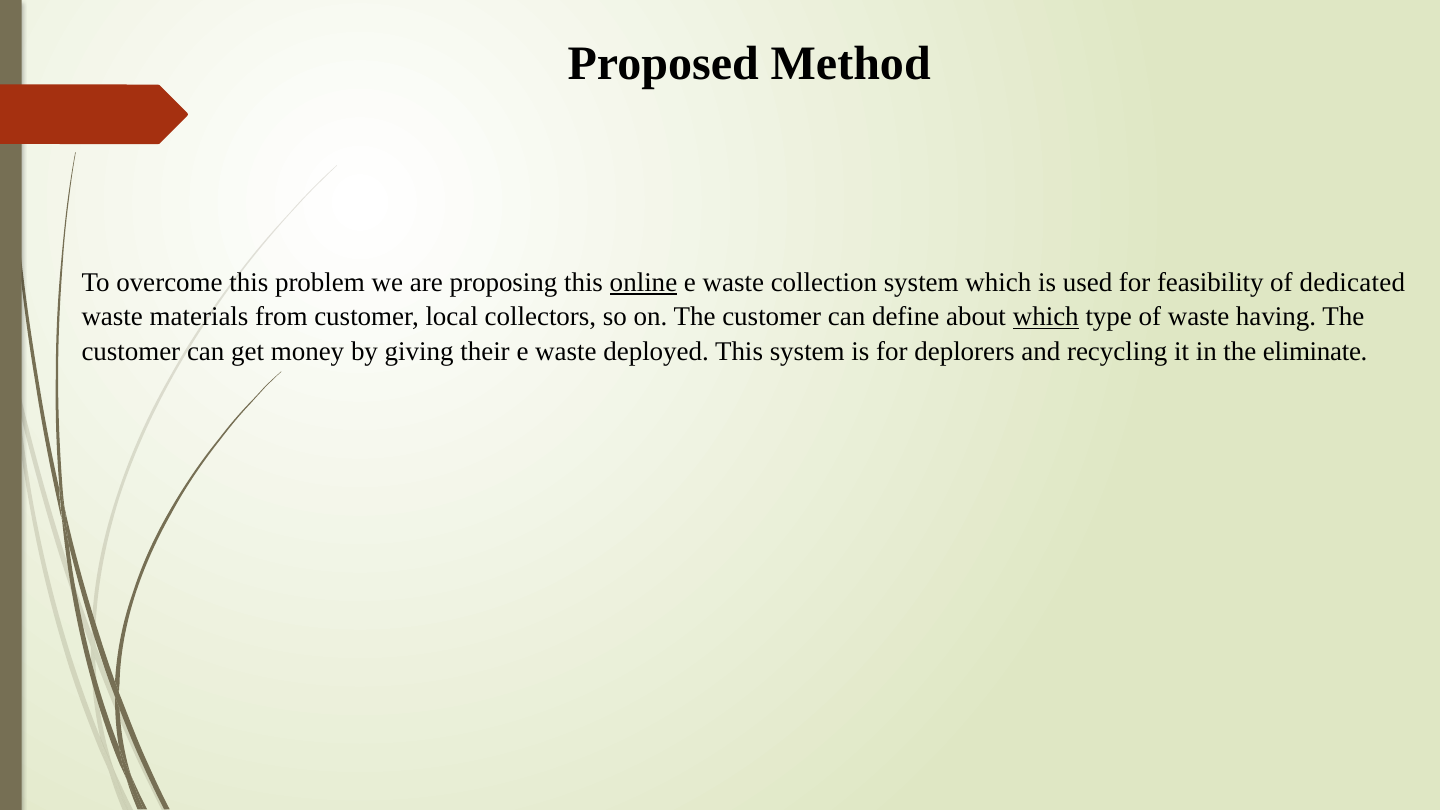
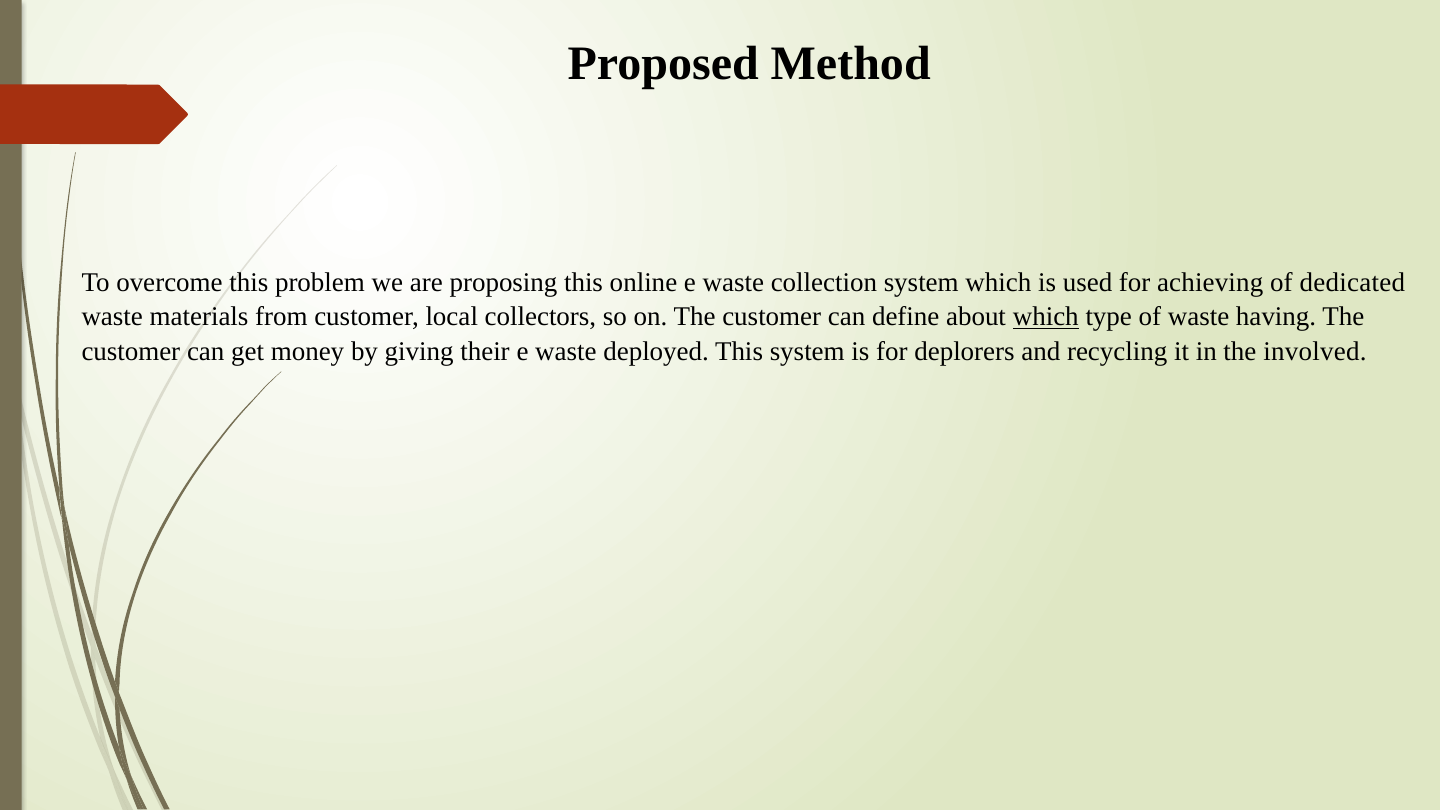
online underline: present -> none (643, 282)
feasibility: feasibility -> achieving (1210, 282)
eliminate: eliminate -> involved (1315, 352)
